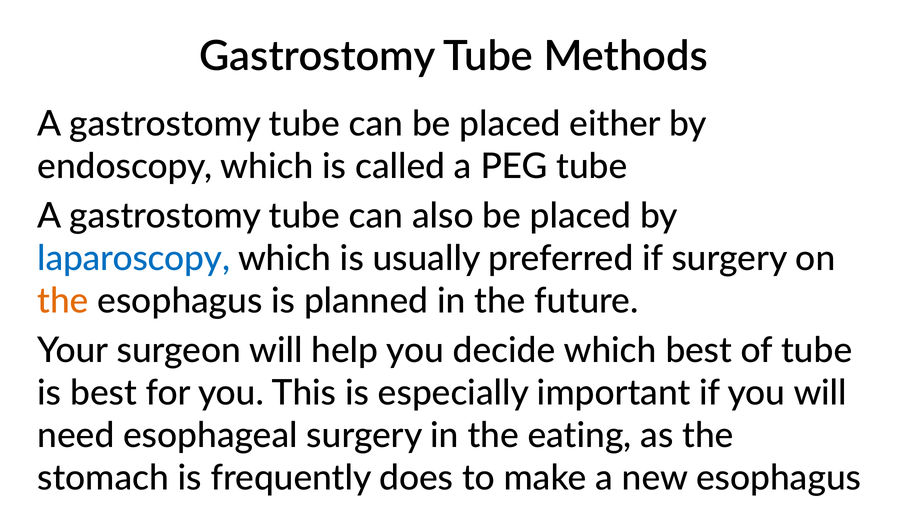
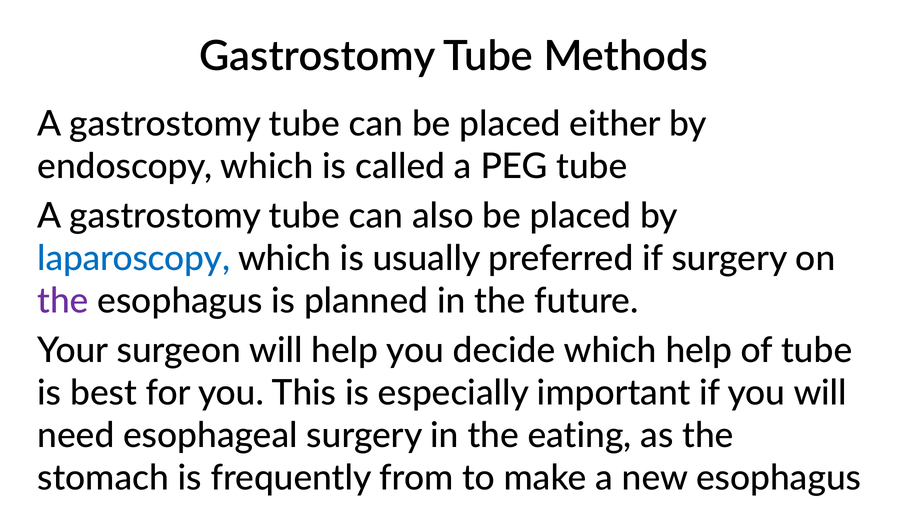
the colour: orange -> purple (63, 301)
which best: best -> help (699, 350)
does: does -> from (416, 478)
